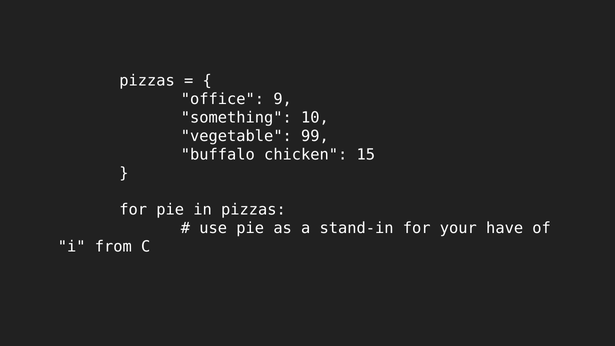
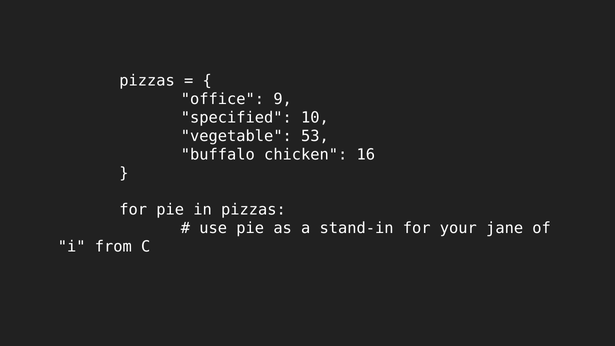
something: something -> specified (236, 118)
99: 99 -> 53 (315, 136)
15: 15 -> 16 (366, 155)
have: have -> jane (505, 228)
